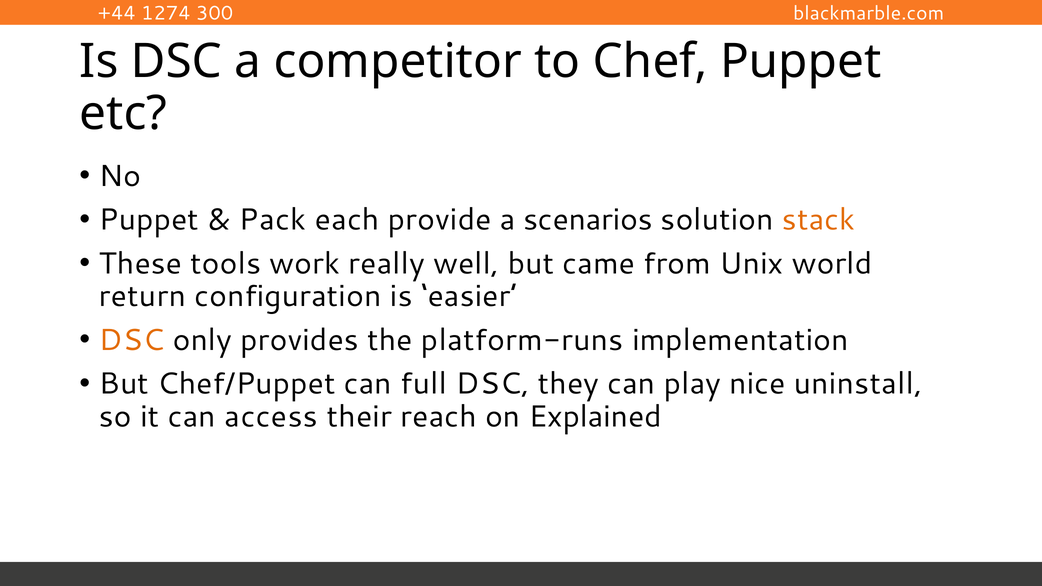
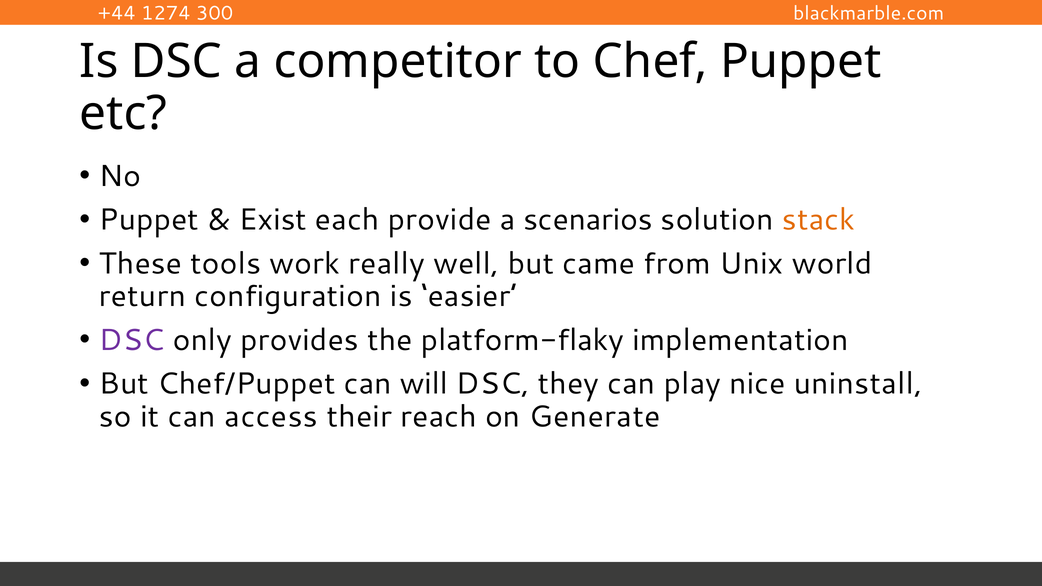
Pack: Pack -> Exist (273, 220)
DSC colour: orange -> purple (132, 340)
platform-runs: platform-runs -> platform-flaky (523, 340)
full: full -> will (424, 384)
Explained: Explained -> Generate (595, 417)
